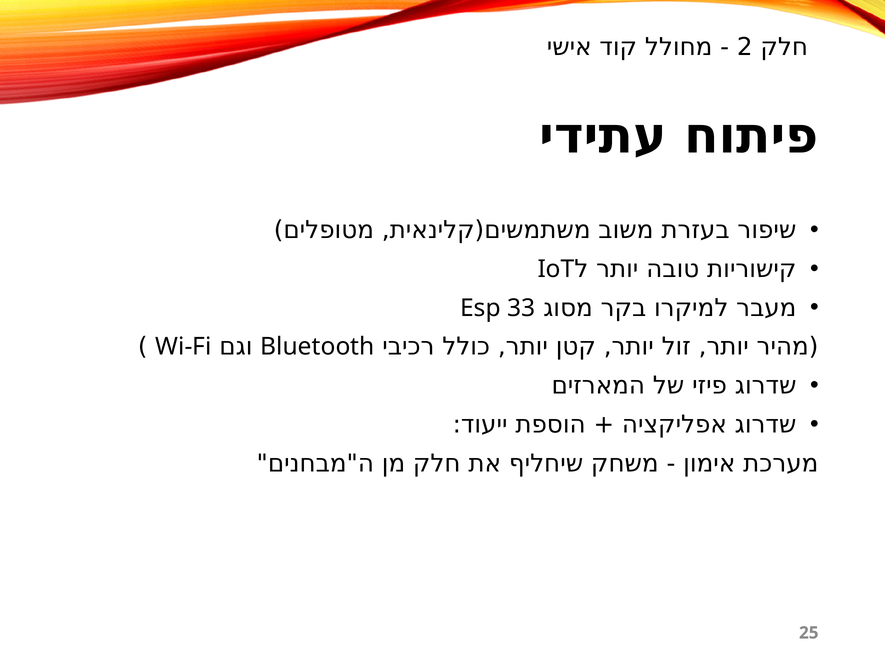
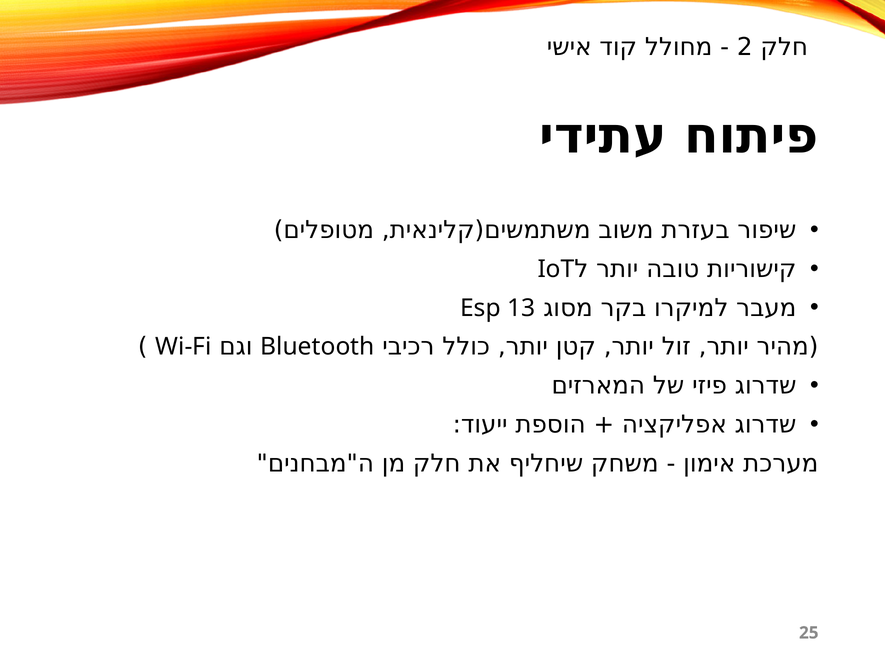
33: 33 -> 13 (521, 308)
